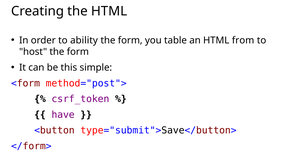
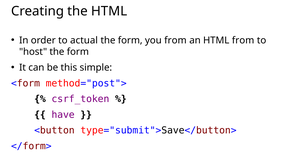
ability: ability -> actual (84, 40)
you table: table -> from (175, 40)
